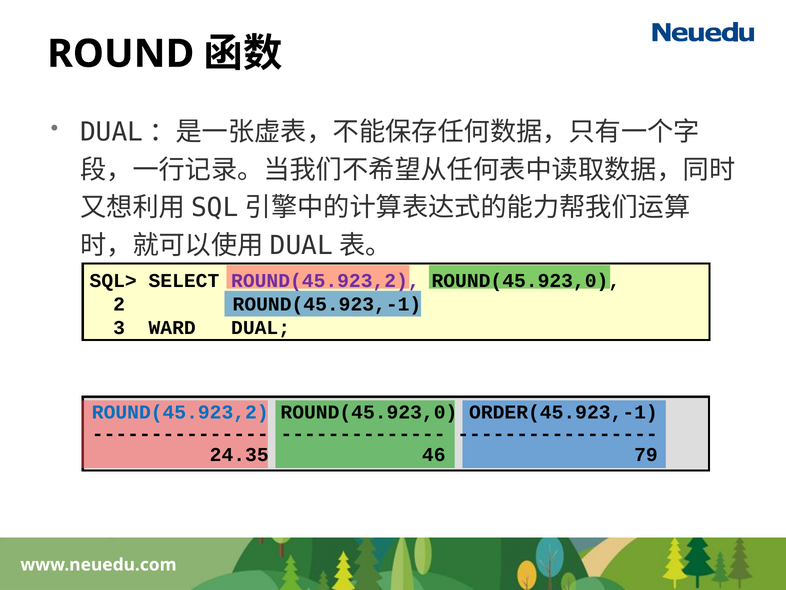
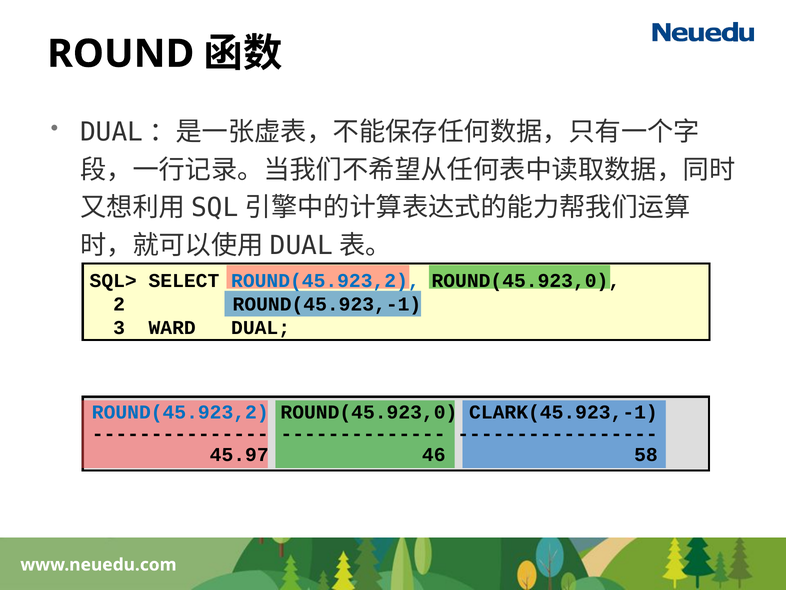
ROUND(45.923,2 colour: purple -> blue (325, 281)
ORDER(45.923,-1: ORDER(45.923,-1 -> CLARK(45.923,-1 (563, 412)
24.35: 24.35 -> 45.97 (239, 454)
79: 79 -> 58 (646, 454)
